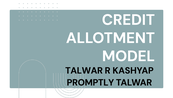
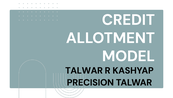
PROMPTLY: PROMPTLY -> PRECISION (90, 82)
